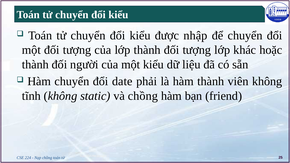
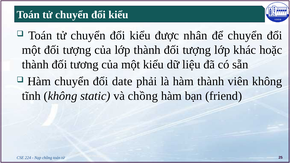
nhập: nhập -> nhân (195, 36)
người: người -> tương (84, 65)
